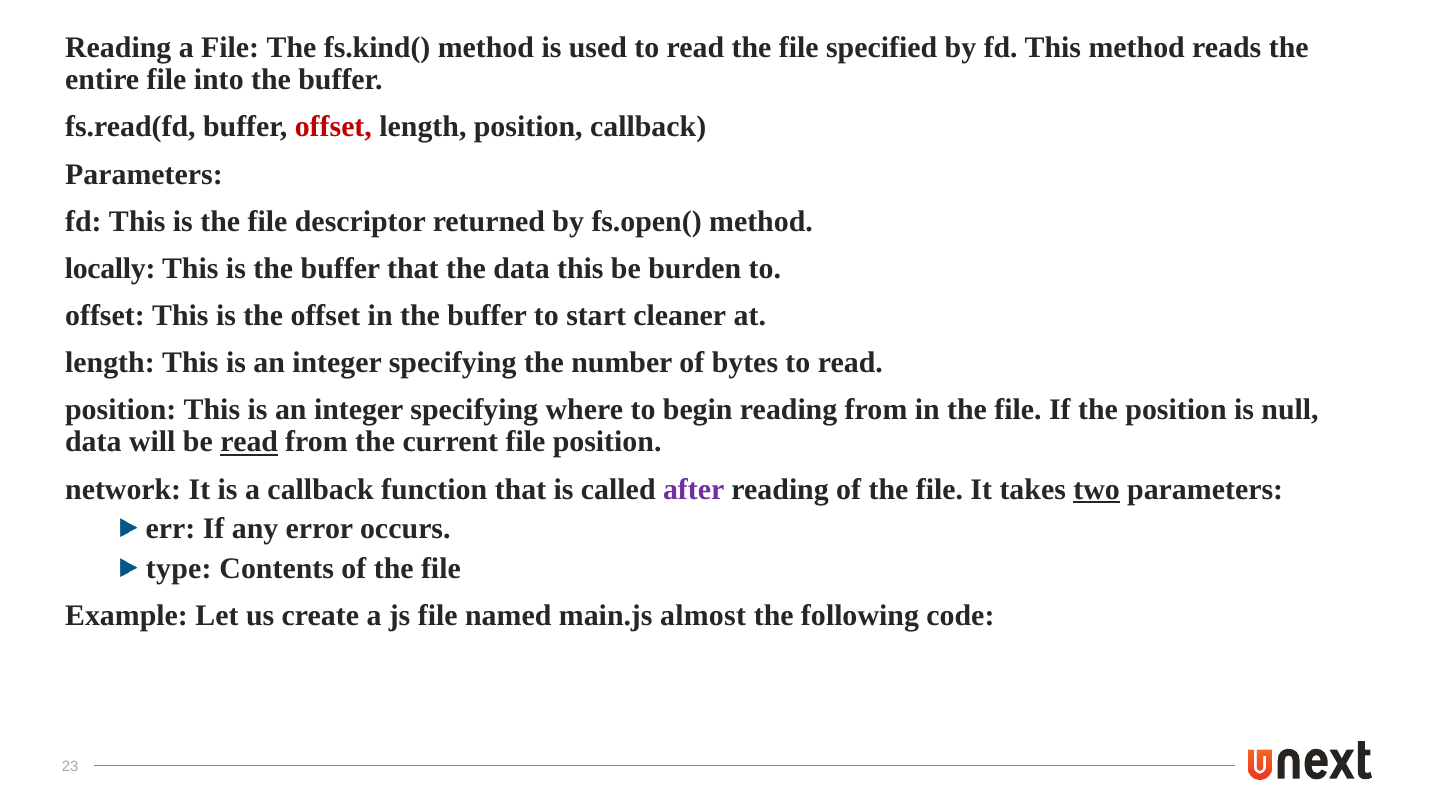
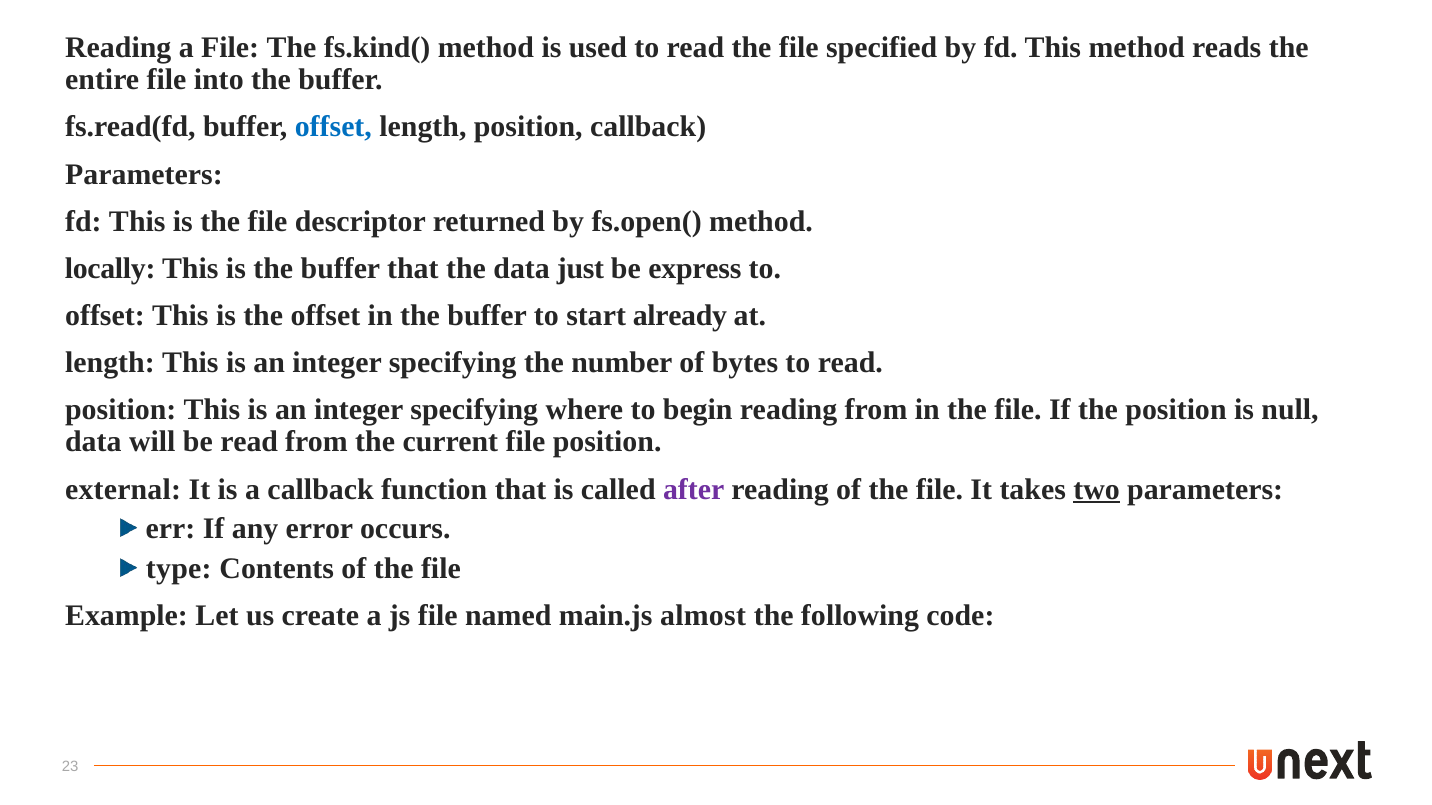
offset colour: red -> blue (333, 127)
data this: this -> just (581, 269)
burden: burden -> express (695, 269)
cleaner: cleaner -> already (680, 316)
read underline: present -> none (249, 442)
network: network -> external (123, 489)
